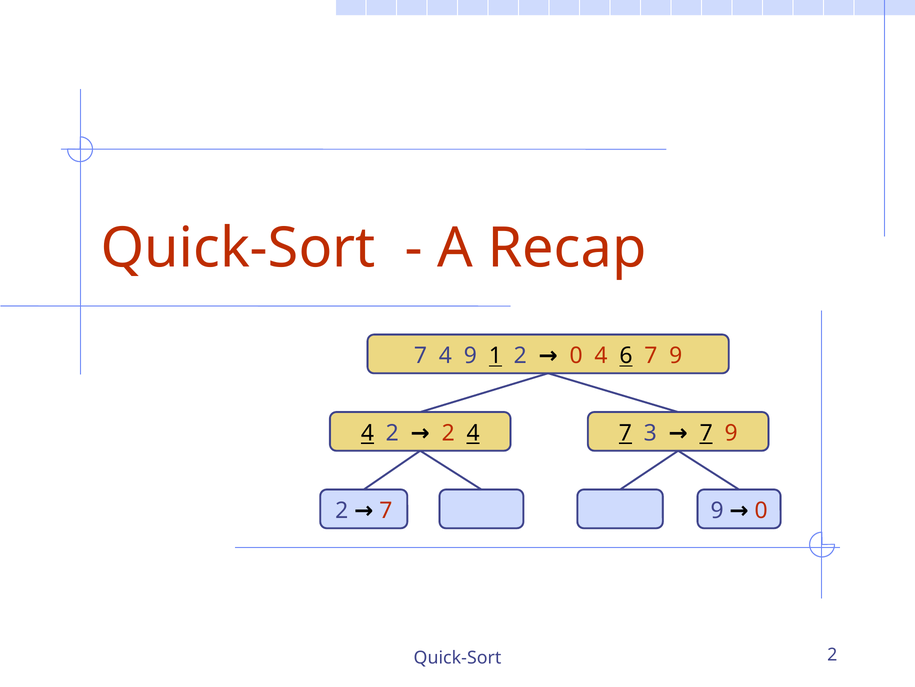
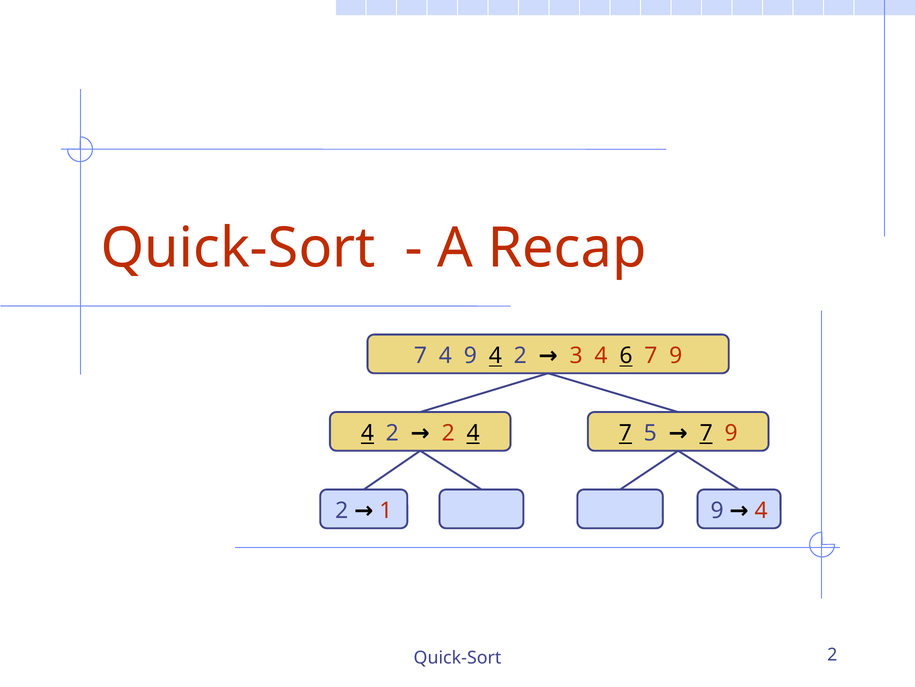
4 9 1: 1 -> 4 (495, 355)
0: 0 -> 3 (576, 355)
3: 3 -> 5 (650, 432)
7: 7 -> 1 (386, 510)
0: 0 -> 4 (761, 510)
